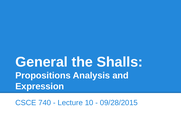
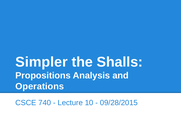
General: General -> Simpler (42, 62)
Expression: Expression -> Operations (40, 86)
